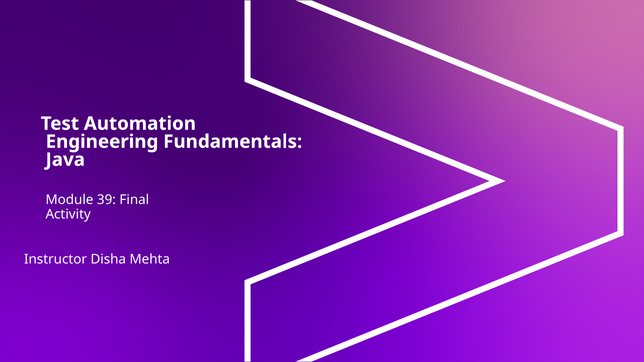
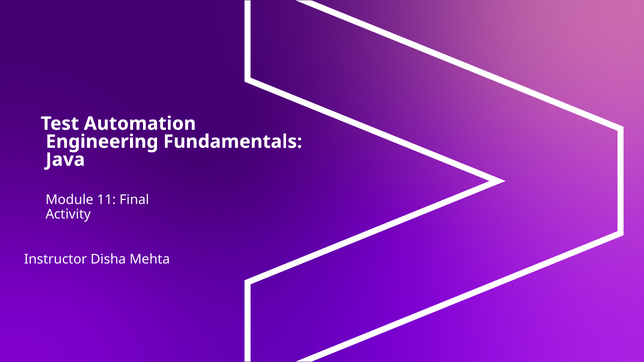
39: 39 -> 11 (106, 200)
